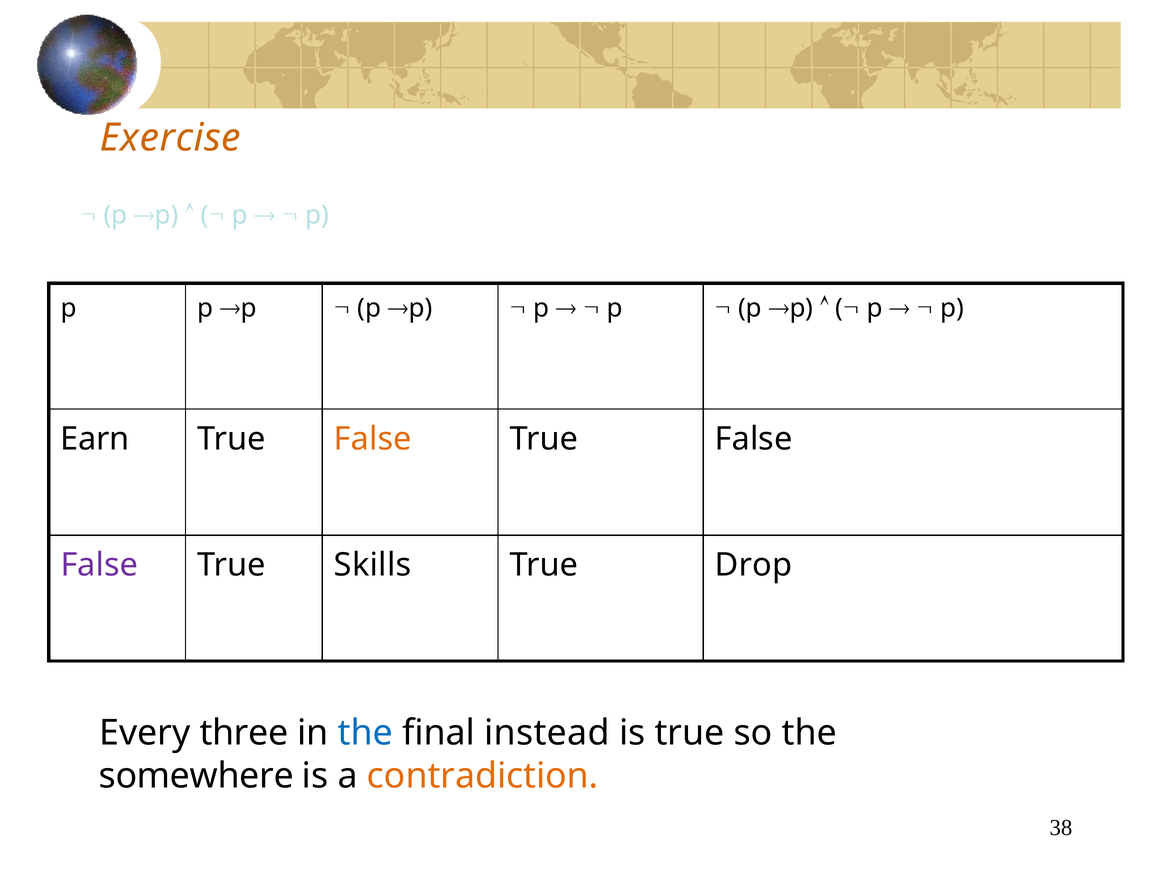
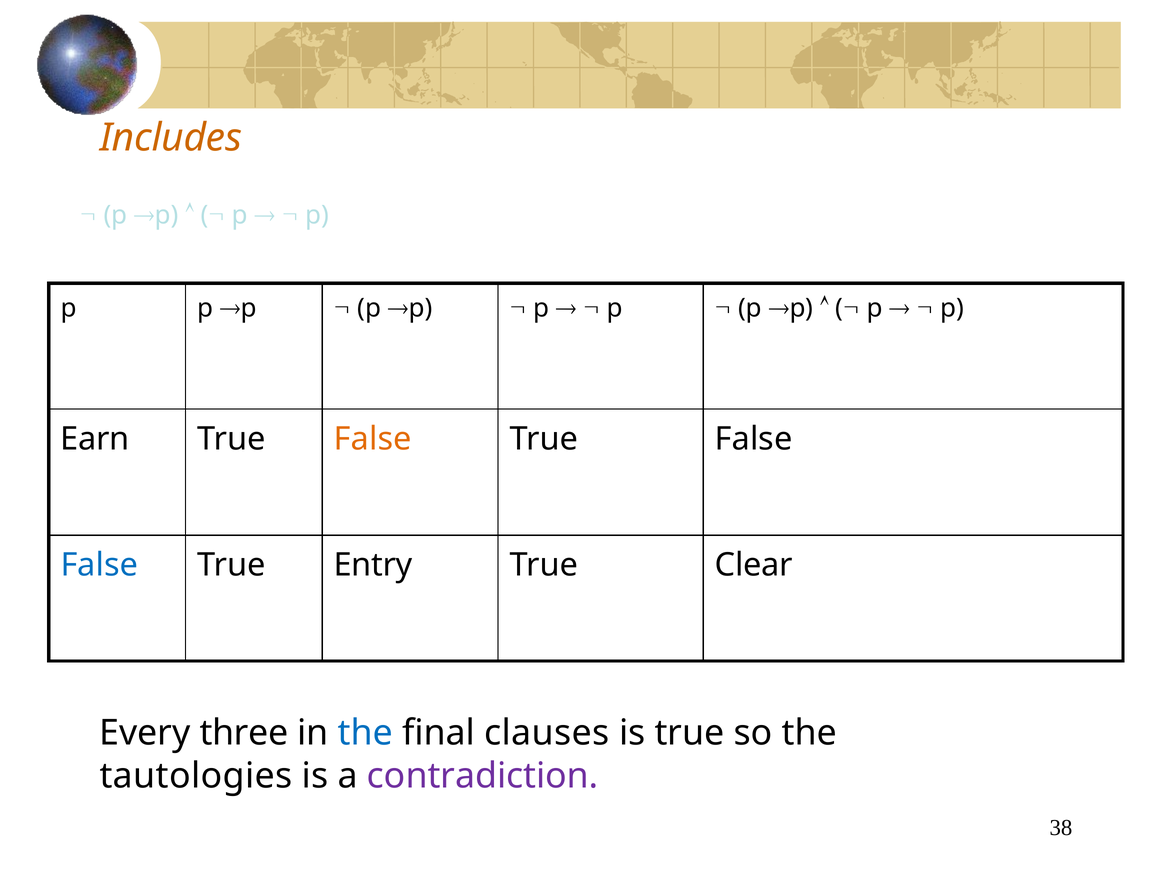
Exercise: Exercise -> Includes (171, 138)
False colour: purple -> blue (99, 565)
Skills: Skills -> Entry (373, 565)
Drop: Drop -> Clear (754, 565)
instead: instead -> clauses (547, 733)
somewhere: somewhere -> tautologies (196, 776)
contradiction colour: orange -> purple (483, 776)
